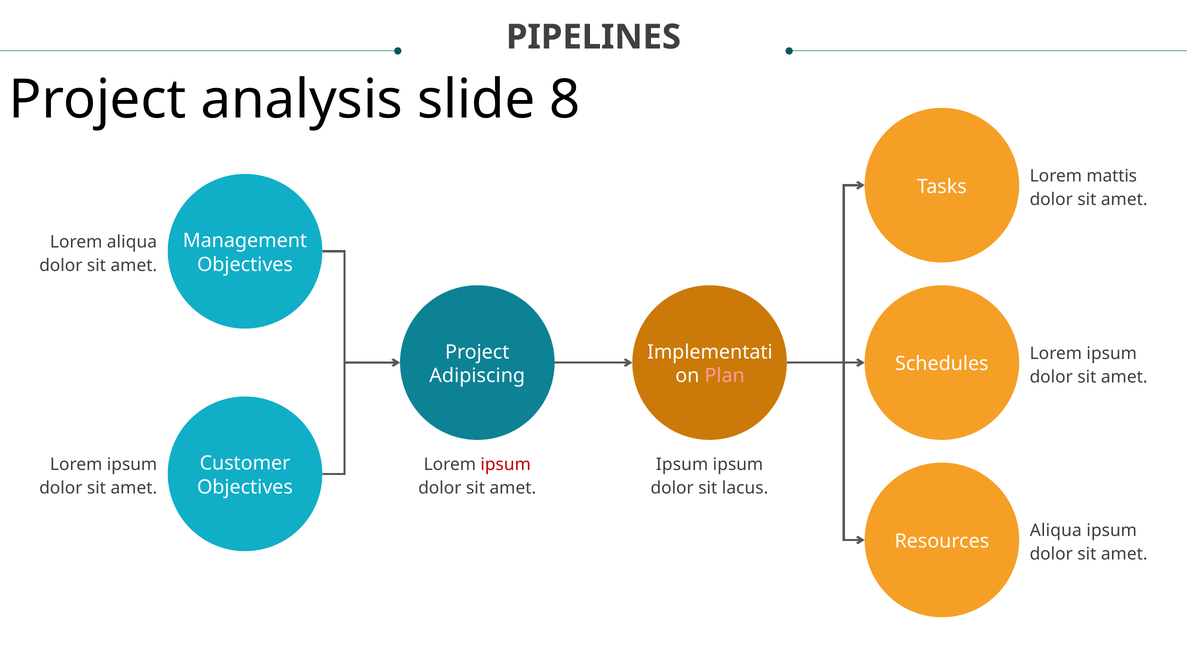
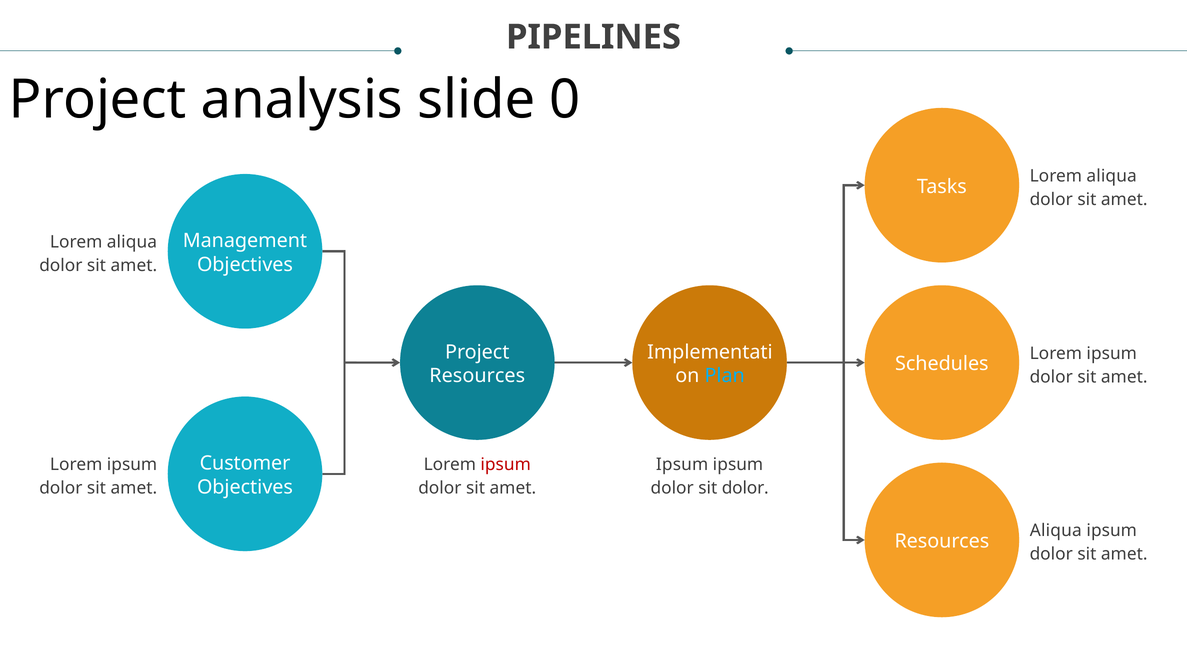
8: 8 -> 0 (565, 100)
mattis: mattis -> aliqua (1112, 176)
Adipiscing: Adipiscing -> Resources (477, 376)
Plan colour: pink -> light blue (725, 376)
sit lacus: lacus -> dolor (745, 488)
